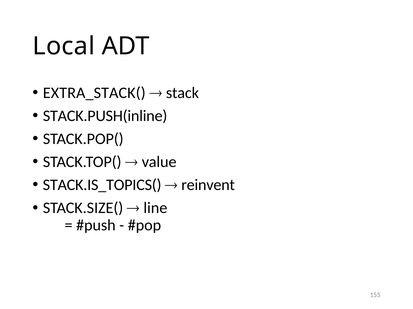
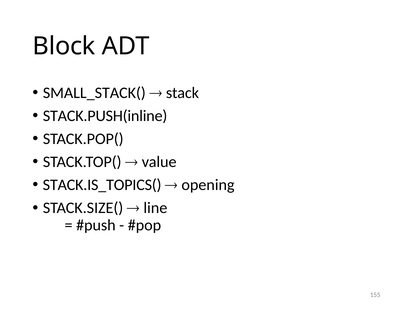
Local: Local -> Block (64, 46)
EXTRA_STACK(: EXTRA_STACK( -> SMALL_STACK( (94, 93)
reinvent: reinvent -> opening (208, 185)
